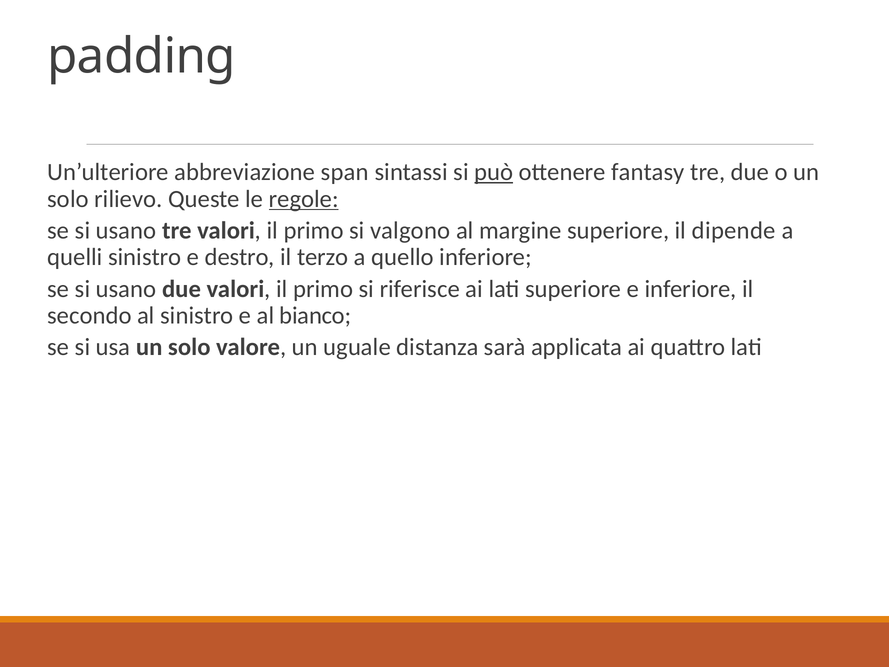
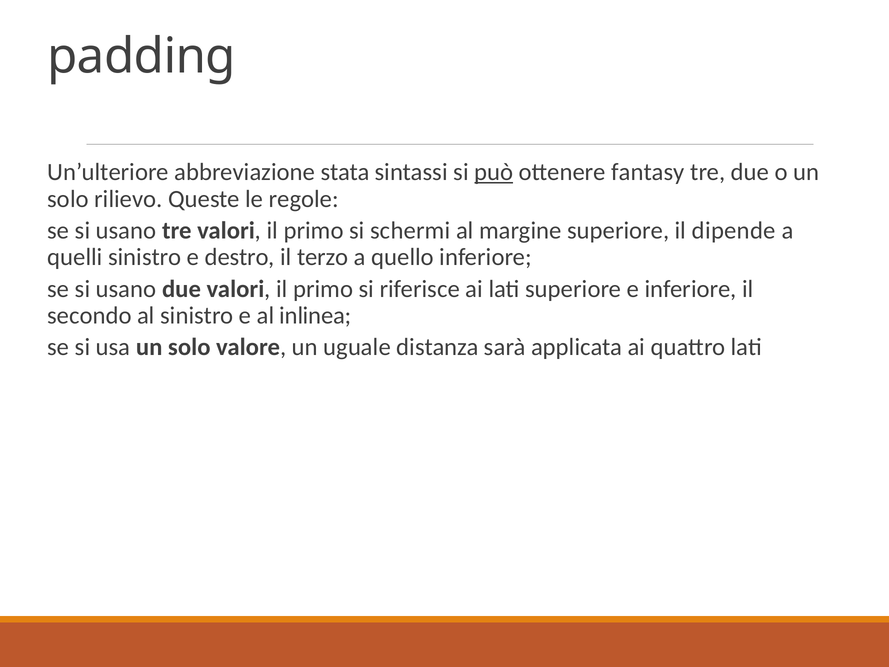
span: span -> stata (345, 172)
regole underline: present -> none (304, 199)
valgono: valgono -> schermi (410, 230)
bianco: bianco -> inlinea (315, 315)
